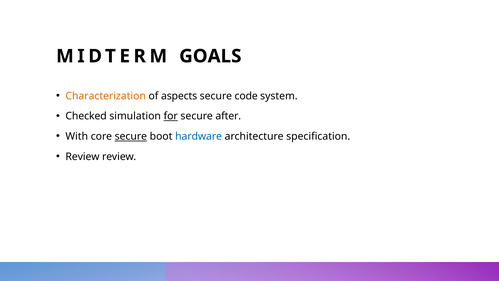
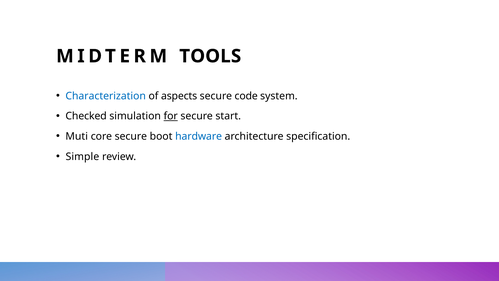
GOALS: GOALS -> TOOLS (210, 56)
Characterization colour: orange -> blue (106, 96)
after: after -> start (228, 116)
With: With -> Muti (77, 136)
secure underline: present -> none (131, 136)
Review: Review -> Simple (82, 156)
